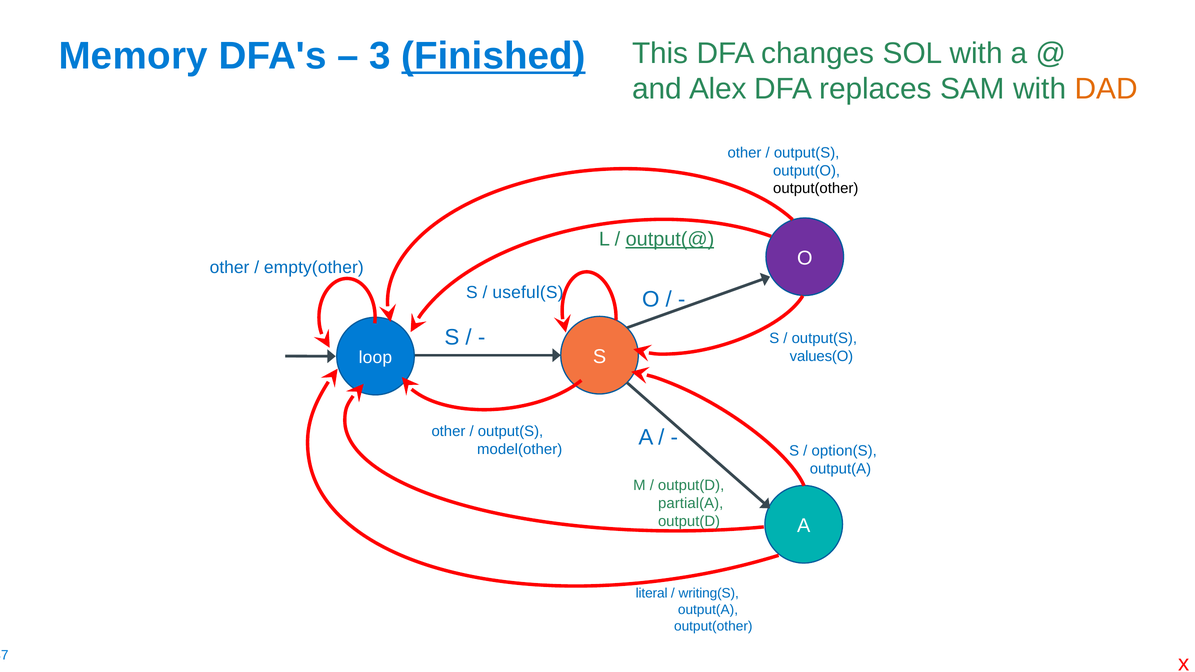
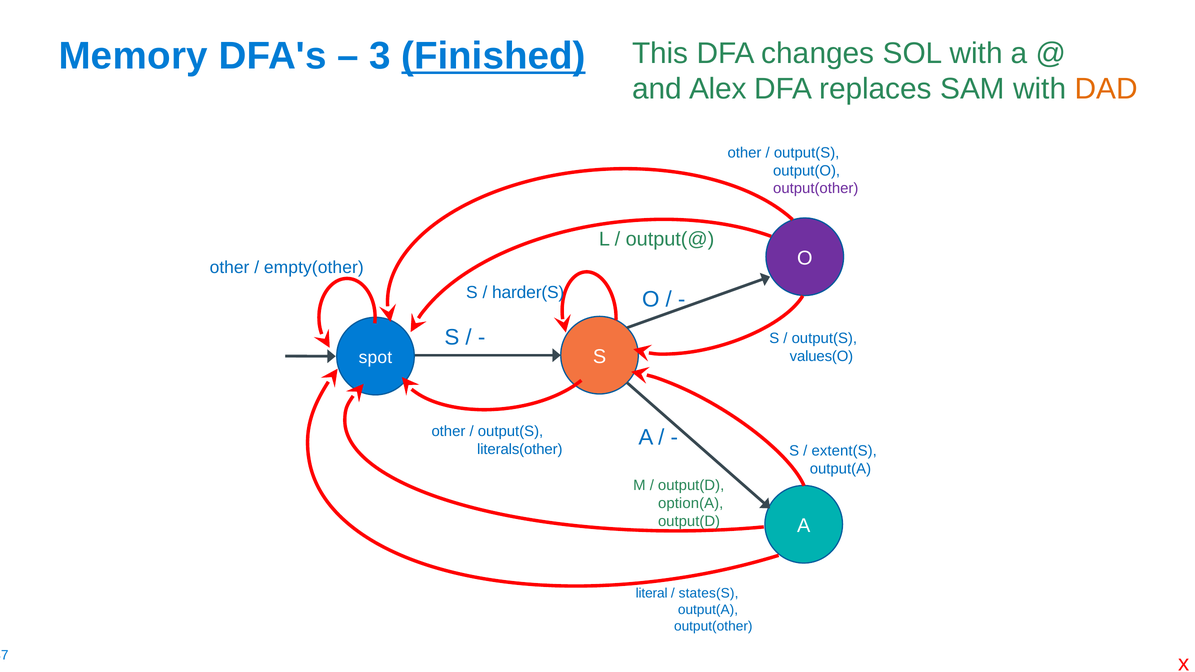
output(other colour: black -> purple (816, 189)
output(@ underline: present -> none (670, 239)
useful(S: useful(S -> harder(S (528, 293)
loop: loop -> spot (375, 357)
model(other: model(other -> literals(other (520, 450)
option(S: option(S -> extent(S (844, 451)
partial(A: partial(A -> option(A (691, 503)
writing(S: writing(S -> states(S (709, 594)
